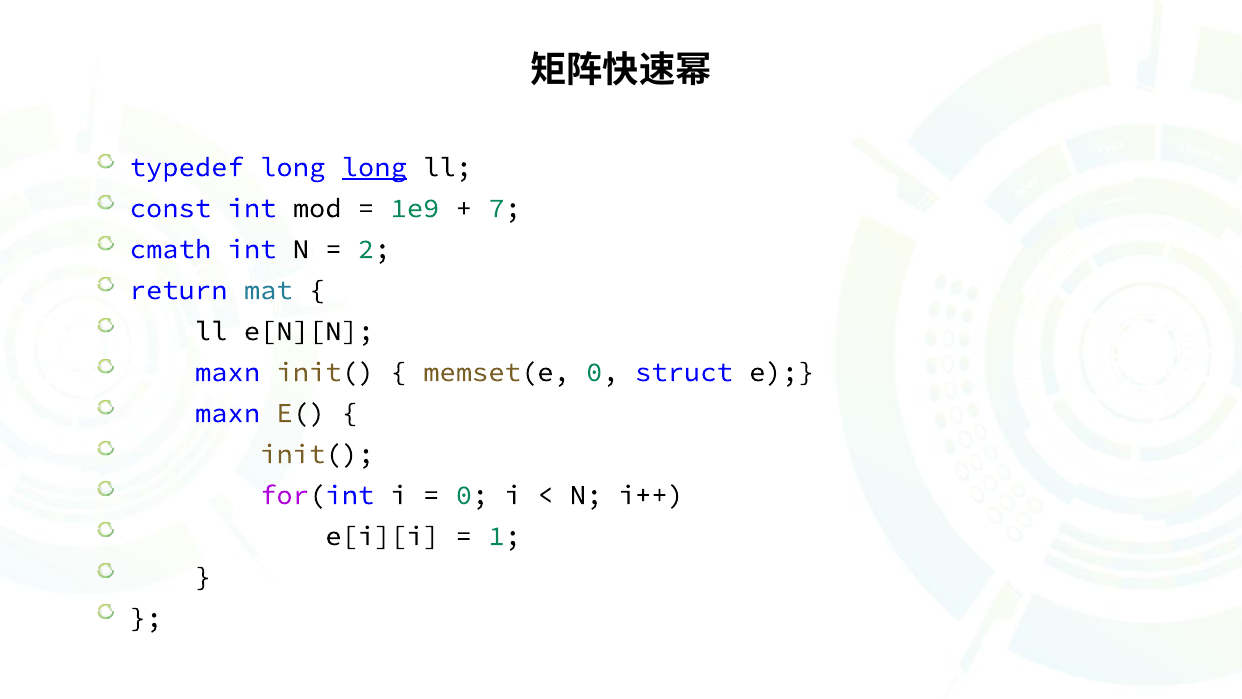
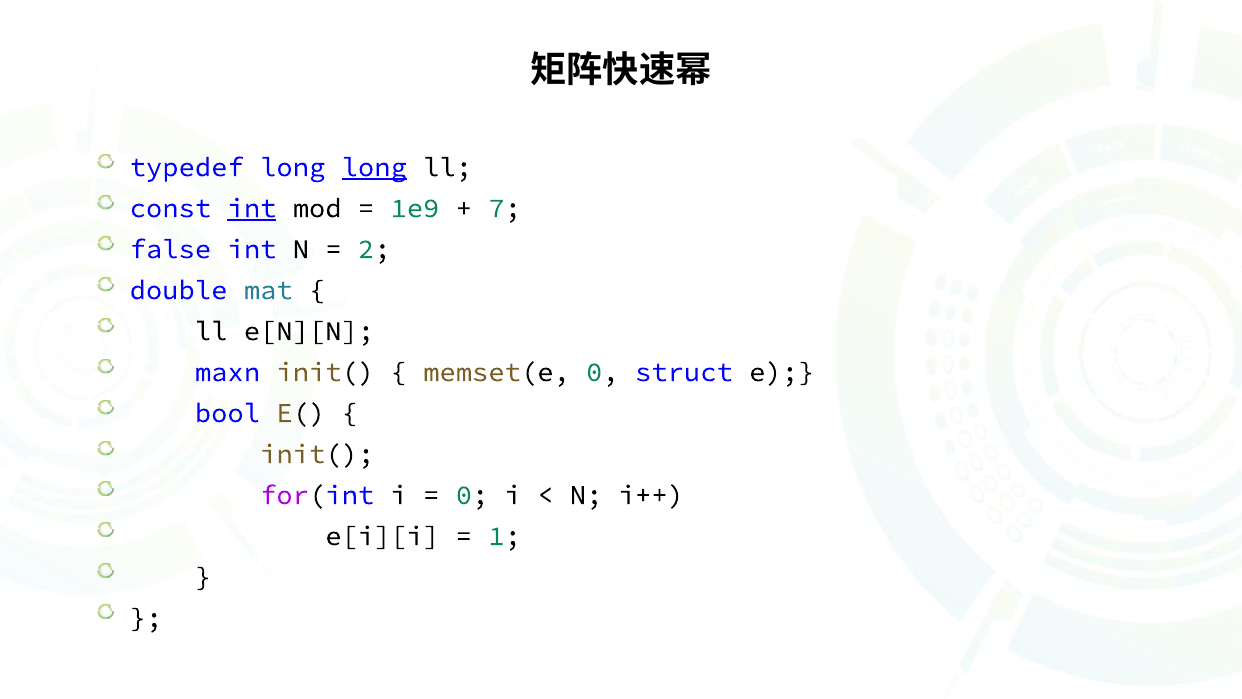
int underline: none -> present (252, 208)
cmath: cmath -> false (170, 249)
return: return -> double (179, 290)
maxn: maxn -> bool (227, 413)
